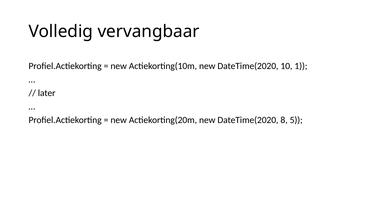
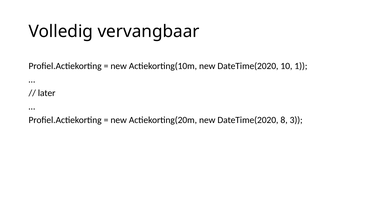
5: 5 -> 3 (296, 120)
